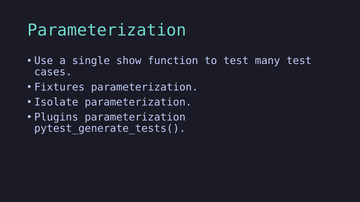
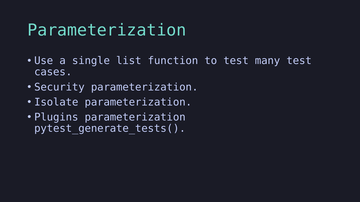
show: show -> list (129, 61)
Fixtures: Fixtures -> Security (59, 87)
